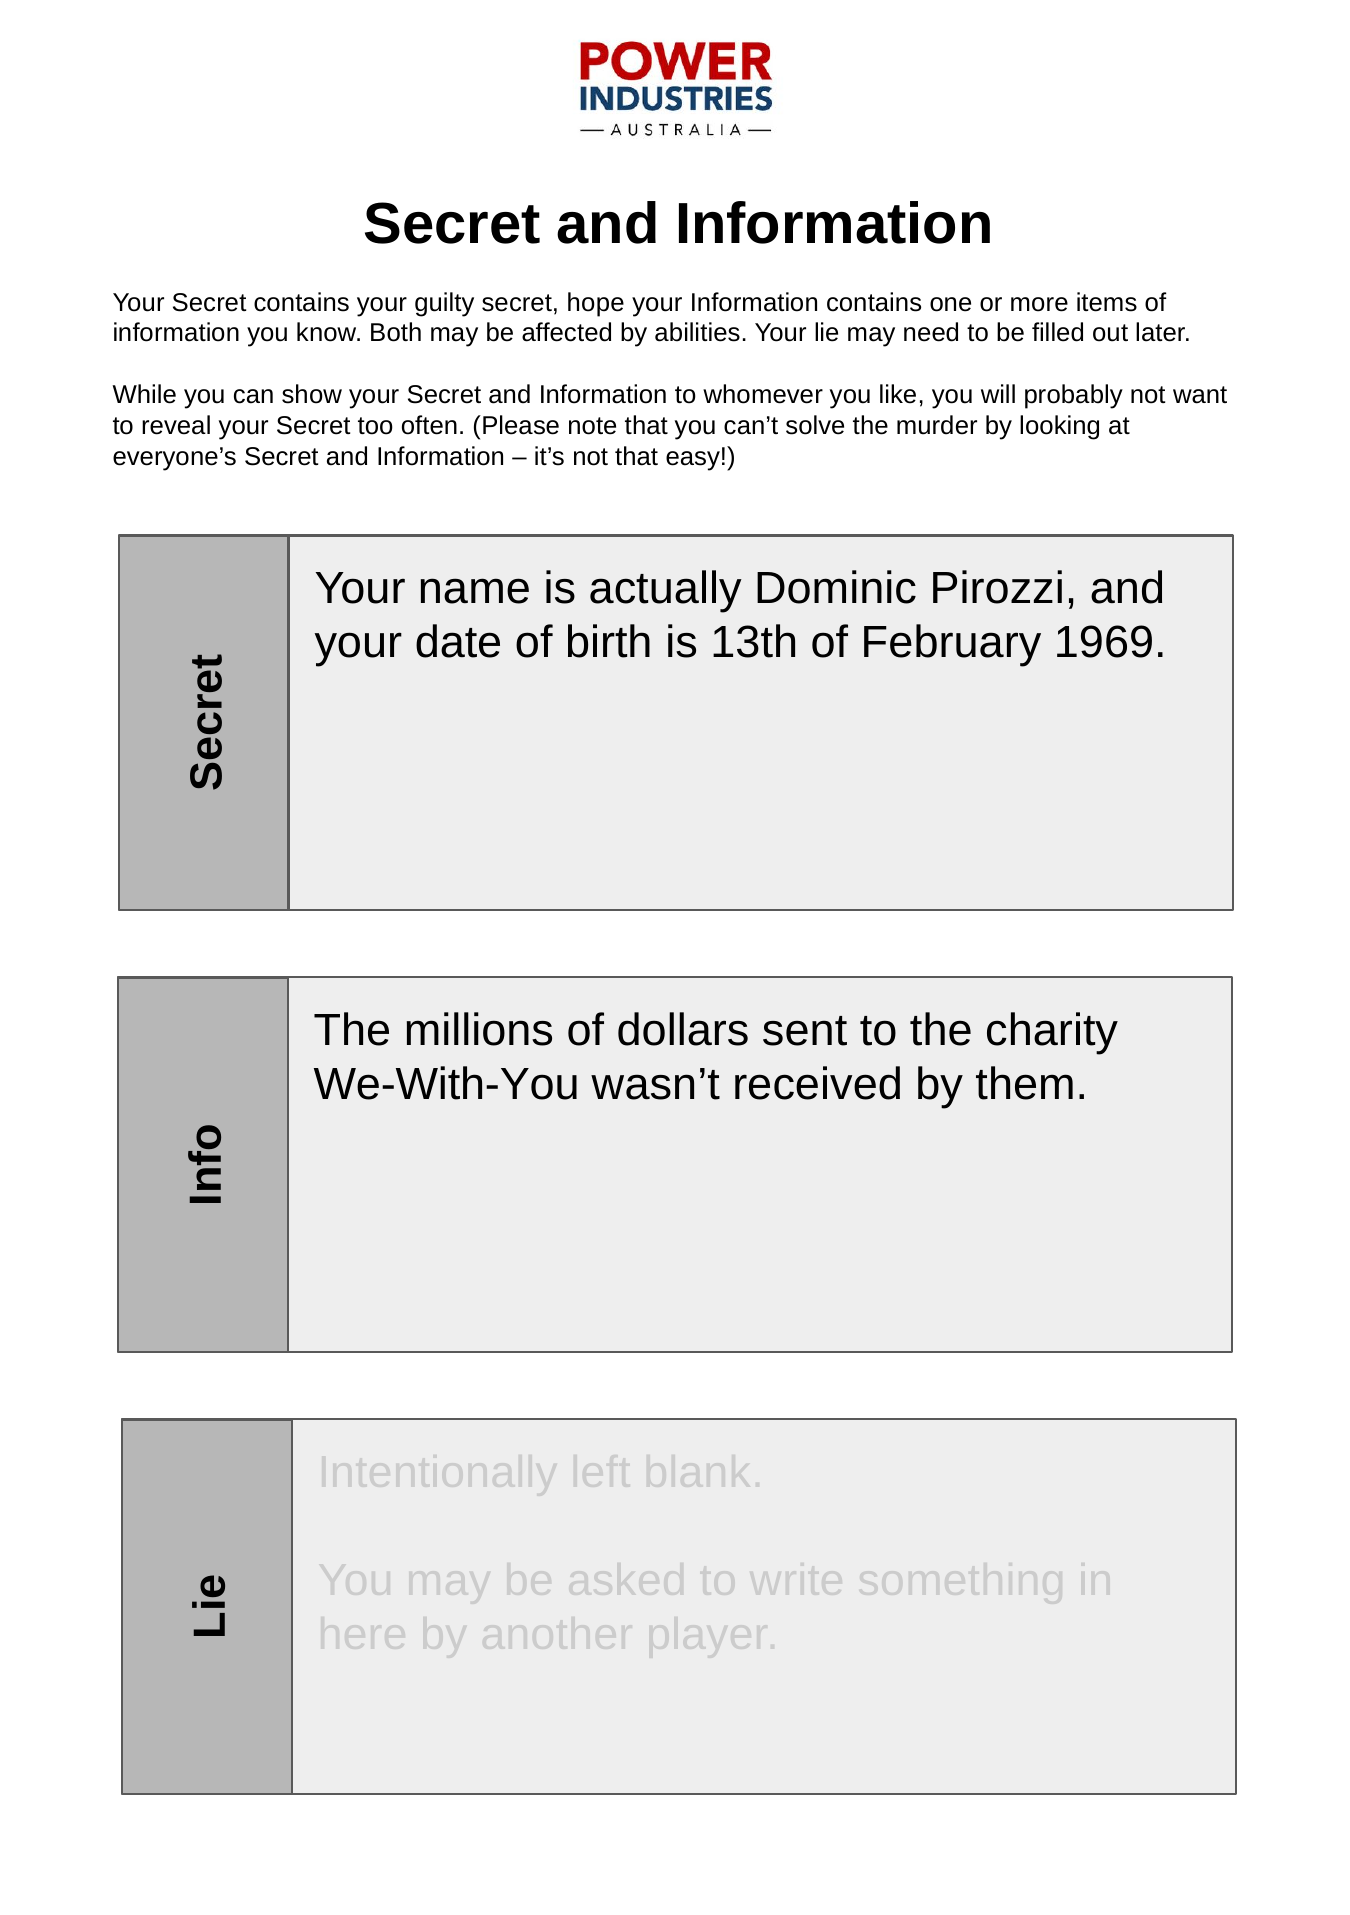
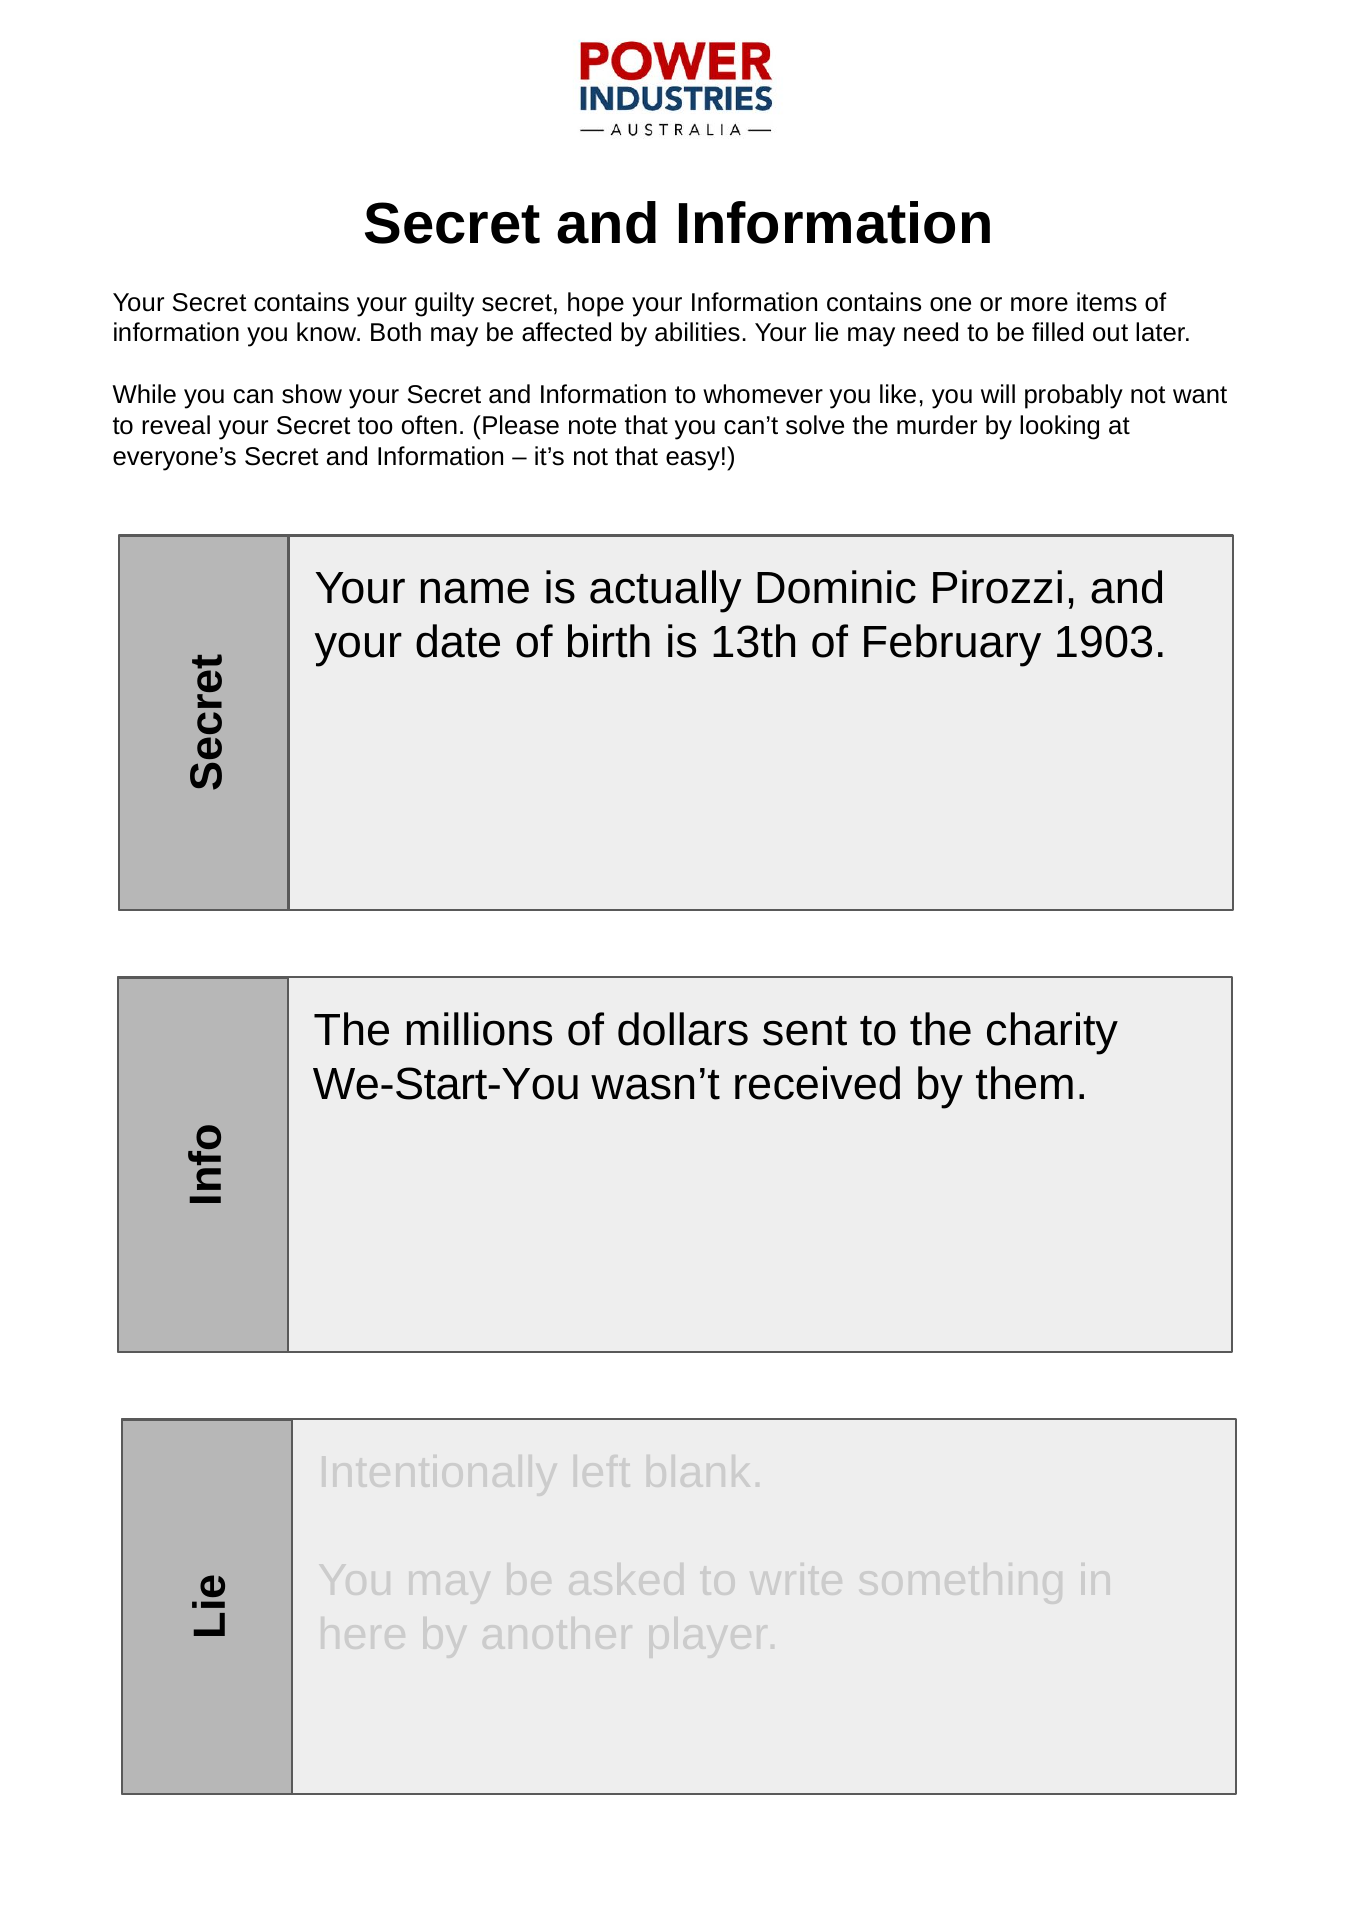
1969: 1969 -> 1903 (1110, 643)
We-With-You: We-With-You -> We-Start-You (447, 1085)
